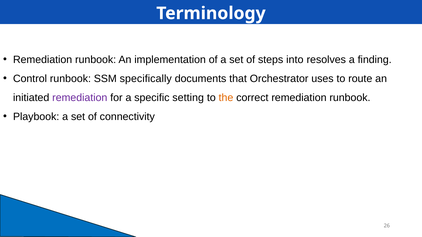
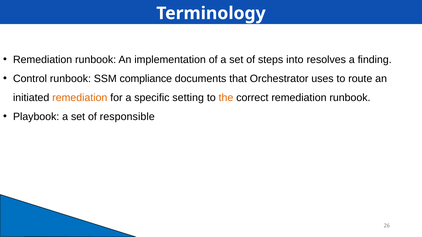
specifically: specifically -> compliance (146, 79)
remediation colour: purple -> orange (80, 98)
connectivity: connectivity -> responsible (127, 117)
